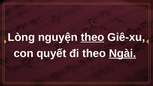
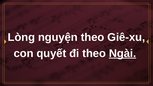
theo underline: present -> none (93, 37)
